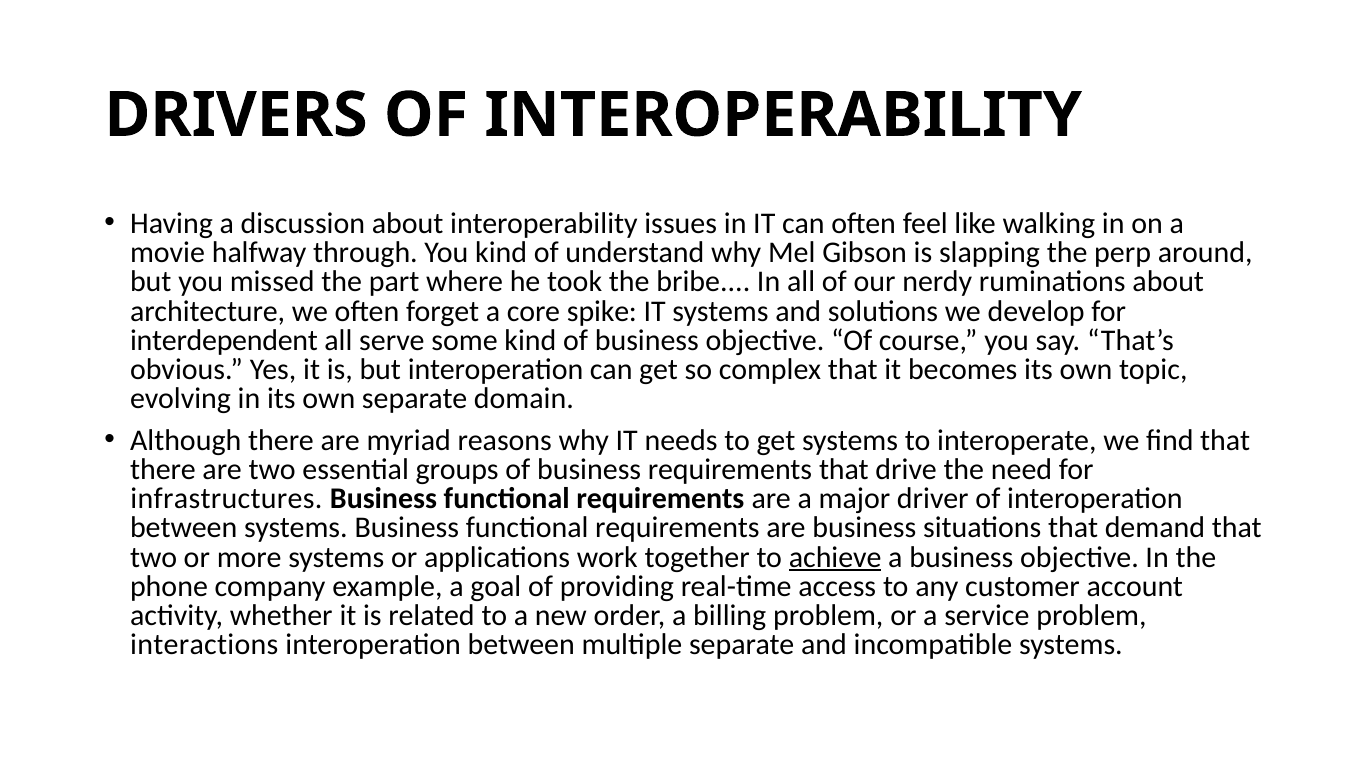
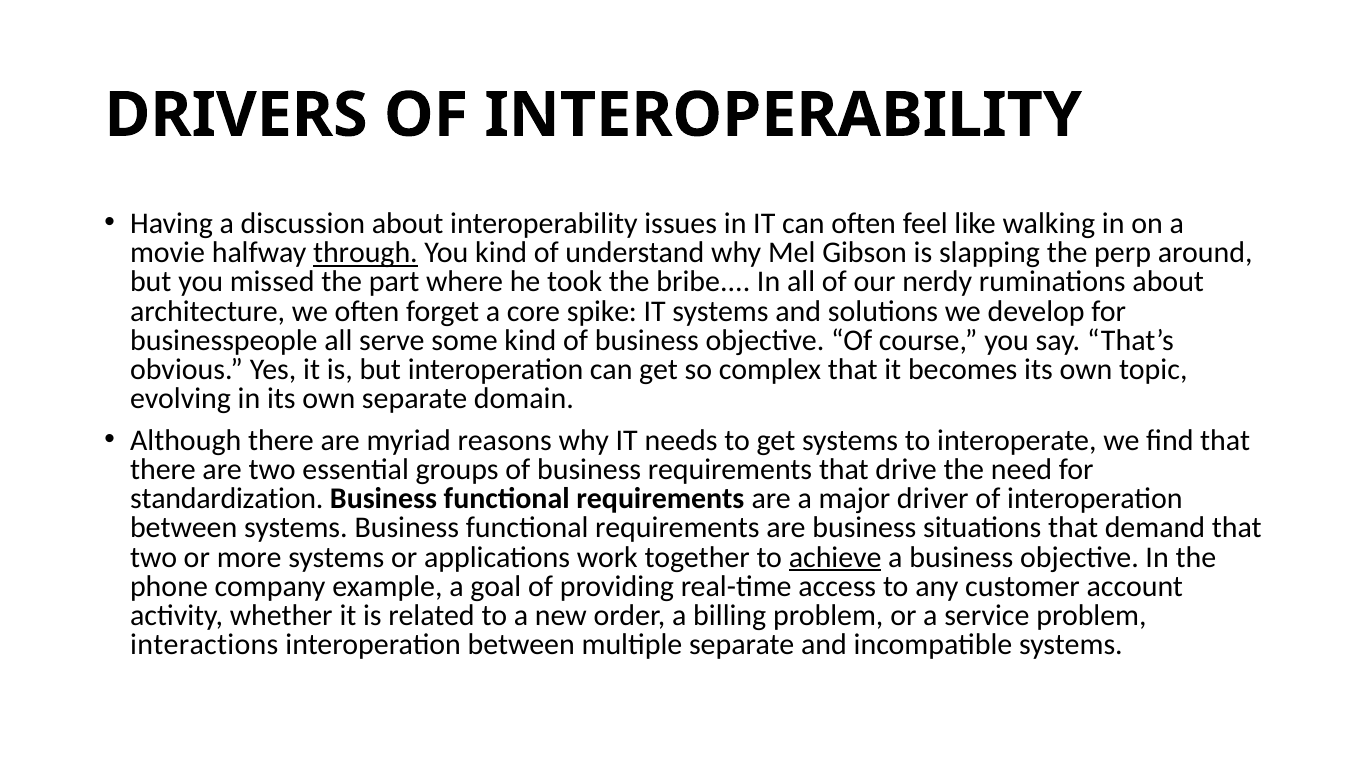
through underline: none -> present (365, 253)
interdependent: interdependent -> businesspeople (224, 340)
infrastructures: infrastructures -> standardization (227, 499)
